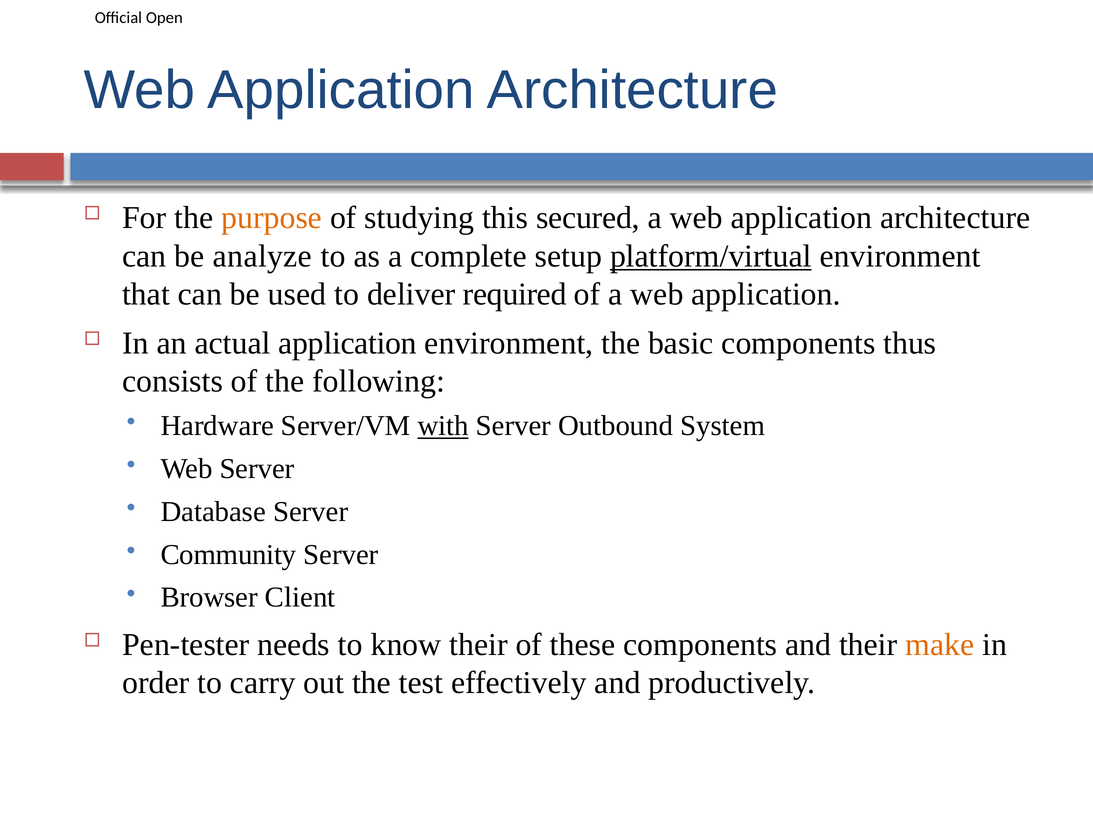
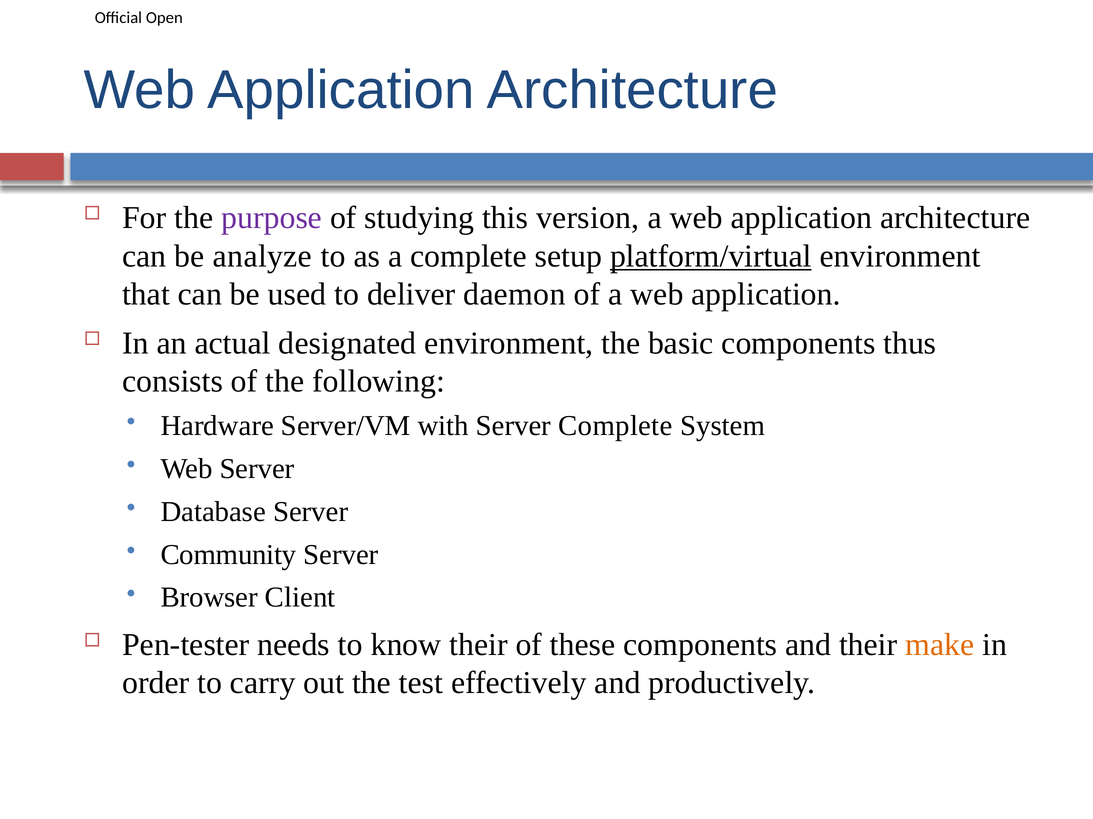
purpose colour: orange -> purple (272, 218)
secured: secured -> version (588, 218)
required: required -> daemon (514, 295)
actual application: application -> designated (347, 343)
with underline: present -> none (443, 426)
Server Outbound: Outbound -> Complete (615, 426)
